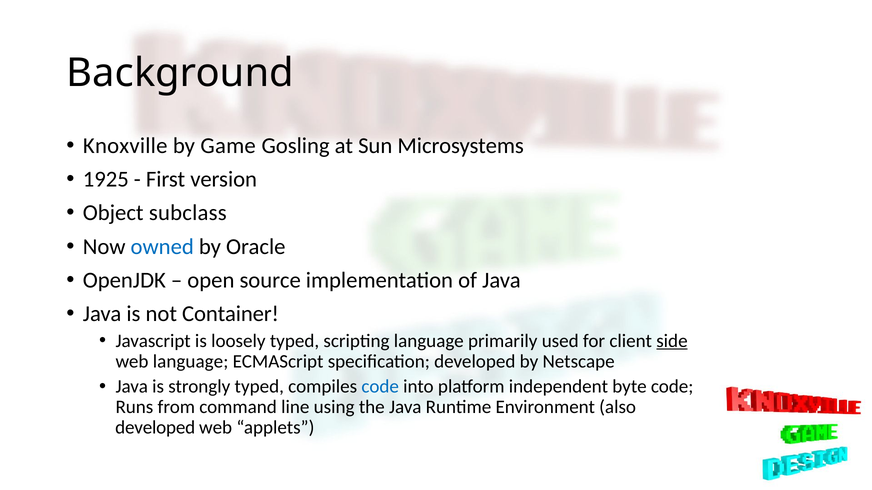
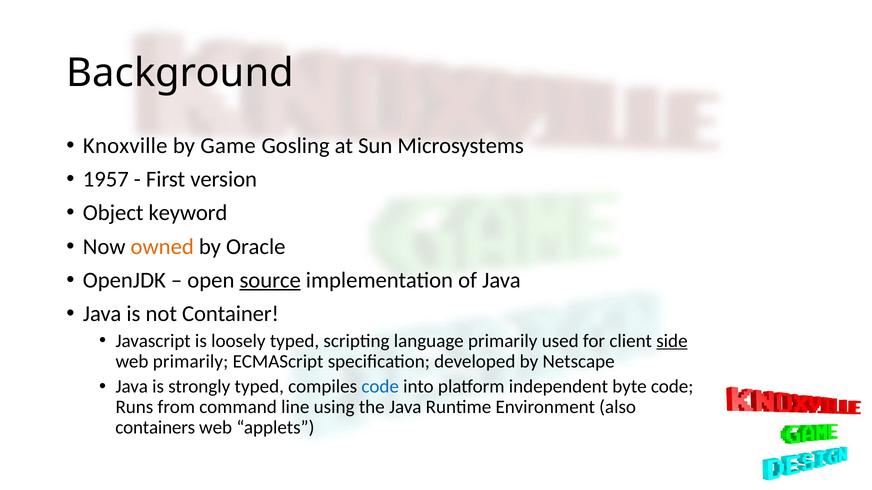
1925: 1925 -> 1957 (106, 180)
subclass: subclass -> keyword (188, 213)
owned colour: blue -> orange (162, 247)
source underline: none -> present (270, 280)
web language: language -> primarily (191, 362)
developed: developed -> containers (155, 428)
